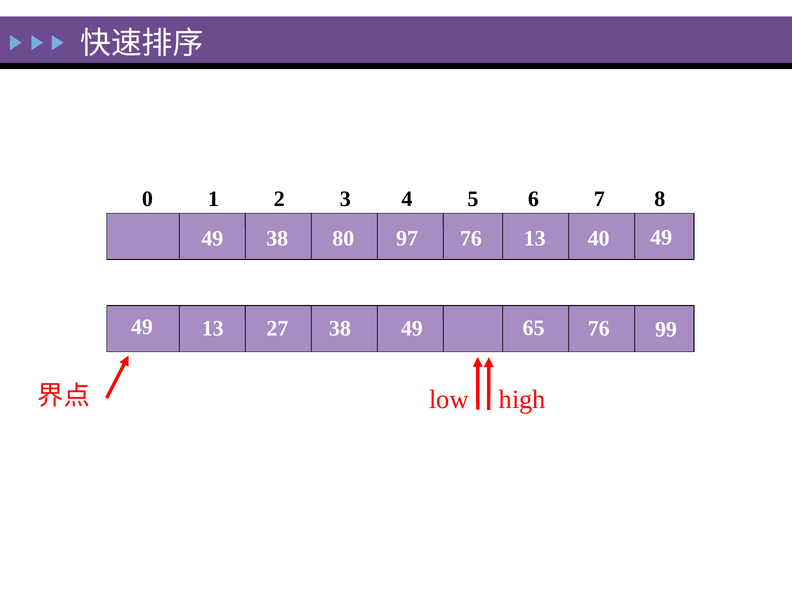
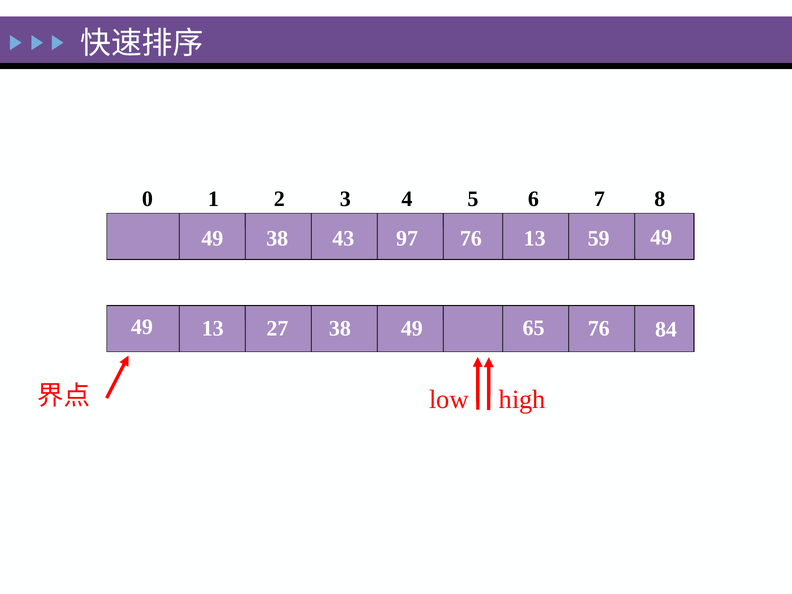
80: 80 -> 43 (343, 238)
40: 40 -> 59 (599, 238)
99: 99 -> 84 (666, 330)
